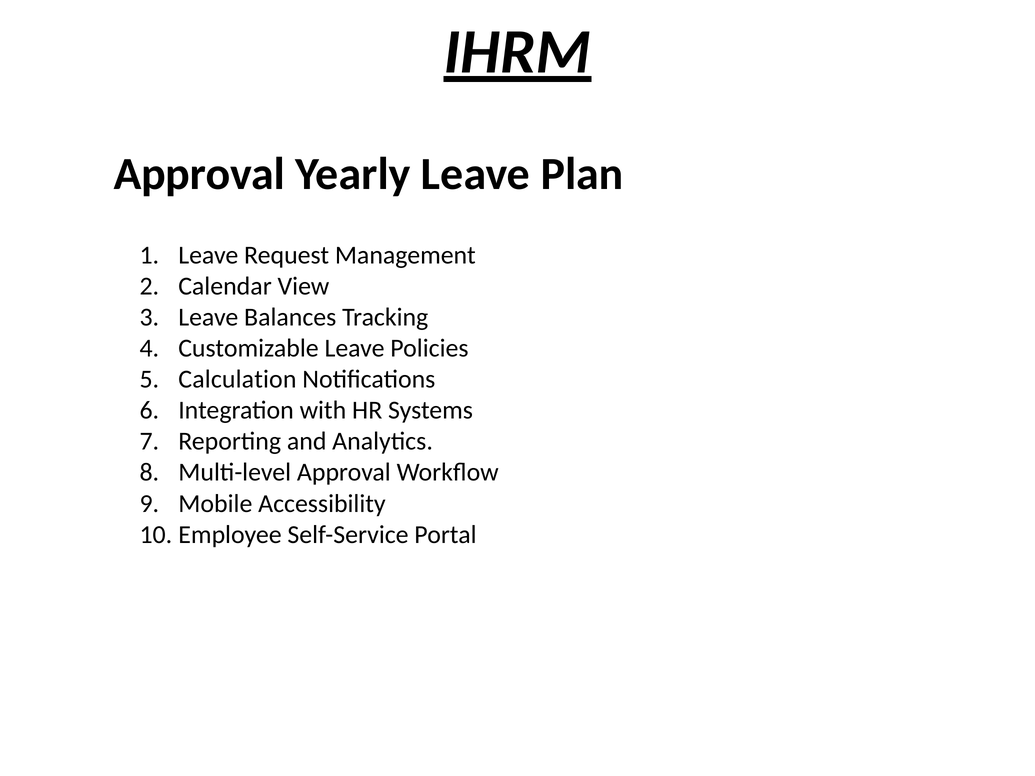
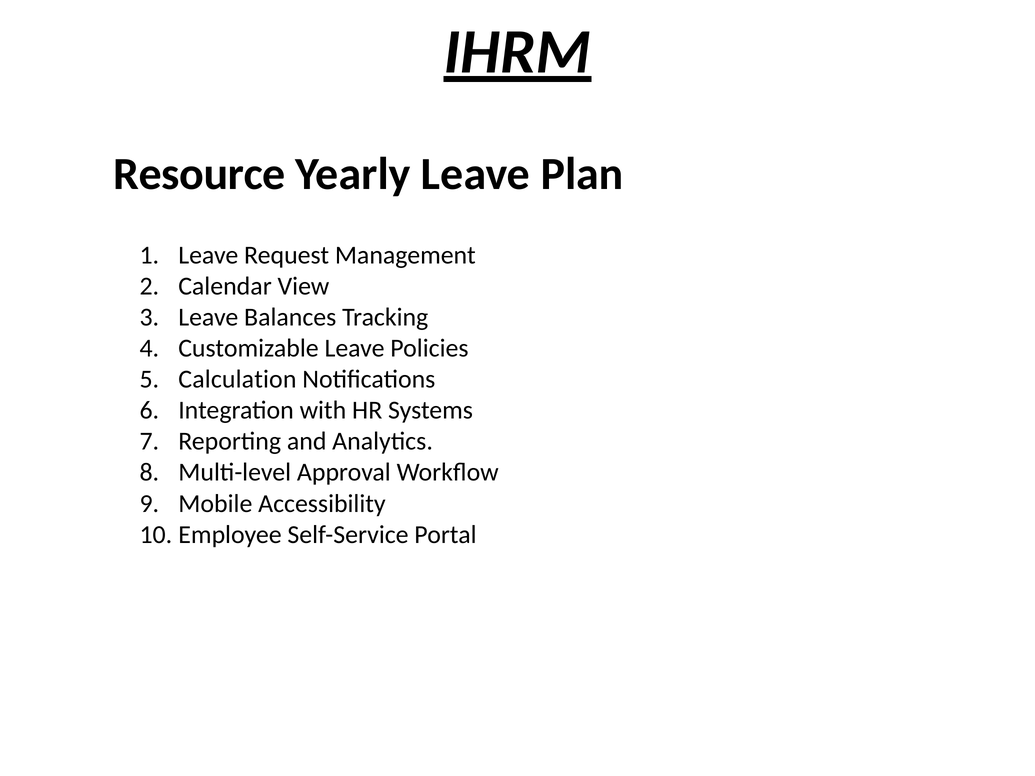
Approval: Approval -> Resource (199, 174)
